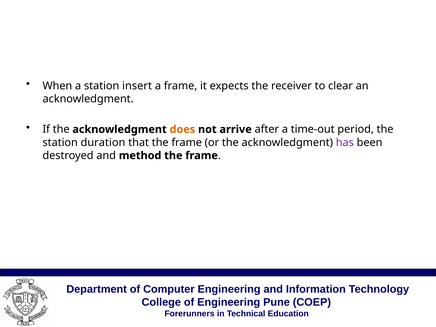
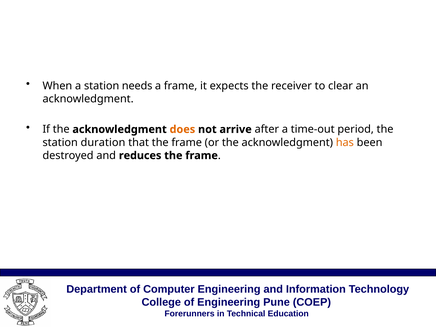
insert: insert -> needs (137, 86)
has colour: purple -> orange (345, 142)
method: method -> reduces (140, 156)
